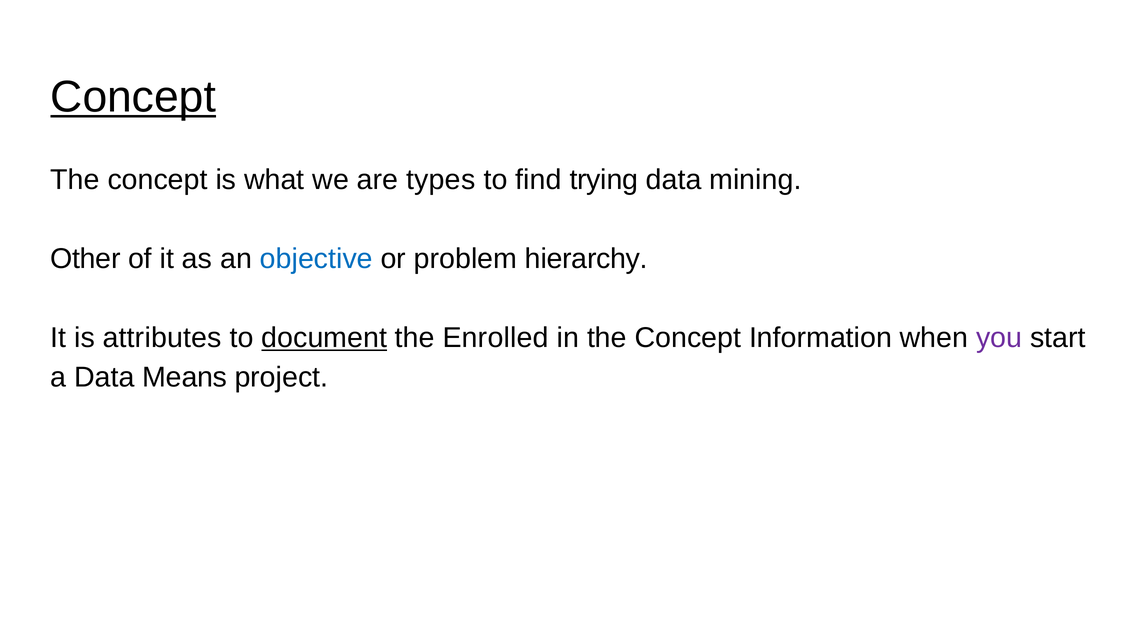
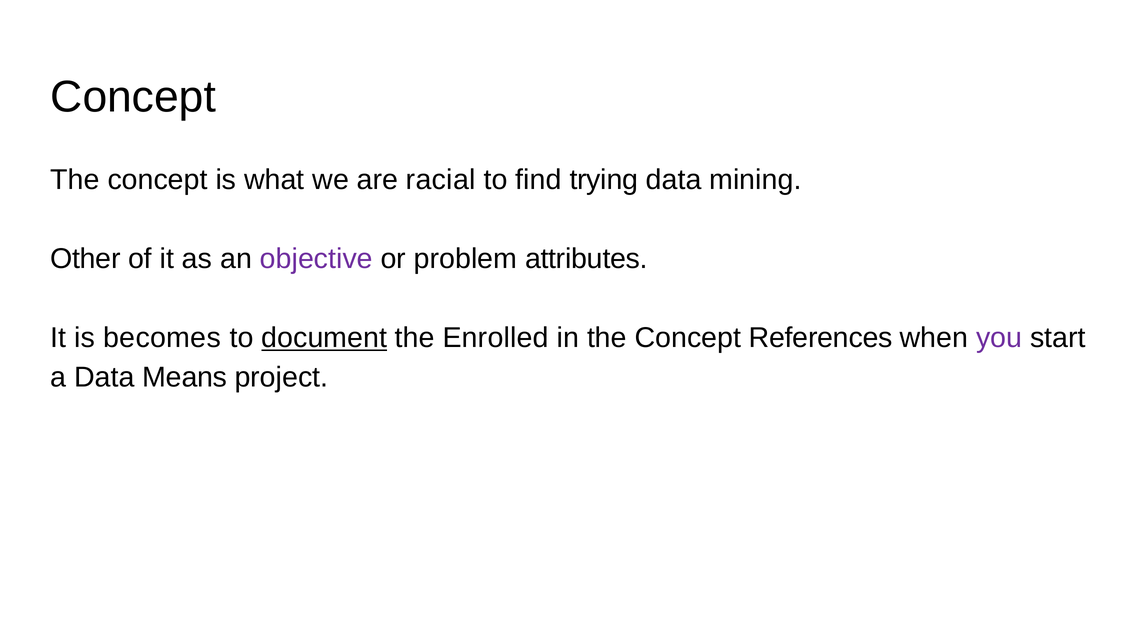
Concept underline: present -> none (133, 97)
types: types -> racial (441, 180)
objective colour: blue -> purple (316, 259)
hierarchy: hierarchy -> attributes (586, 259)
attributes: attributes -> becomes (162, 338)
Information: Information -> References (821, 338)
